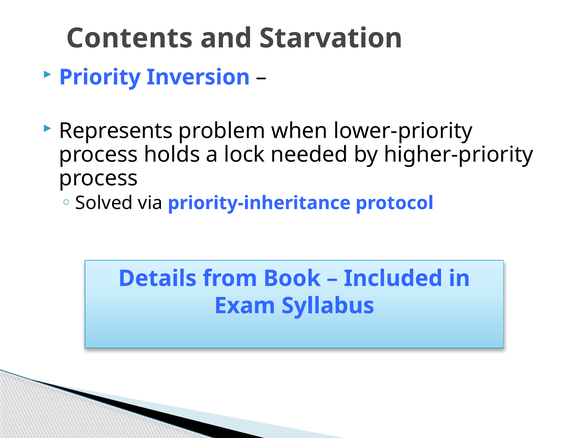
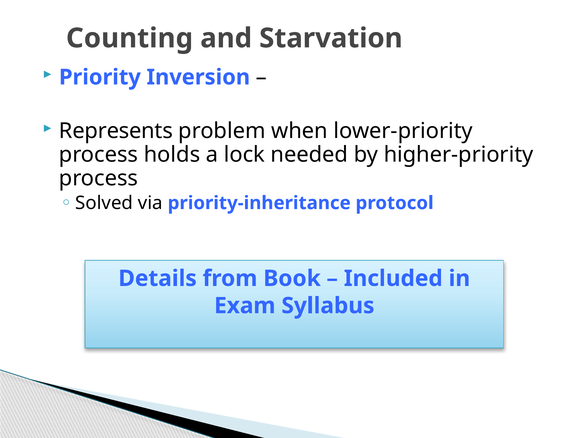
Contents: Contents -> Counting (130, 38)
